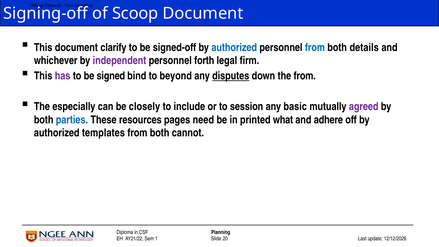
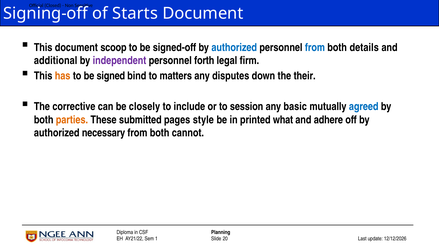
Scoop: Scoop -> Starts (135, 13)
clarify: clarify -> scoop (113, 47)
whichever: whichever -> additional (56, 61)
has colour: purple -> orange (63, 76)
beyond: beyond -> matters (176, 76)
disputes underline: present -> none (231, 76)
the from: from -> their (305, 76)
especially: especially -> corrective (74, 107)
agreed colour: purple -> blue (364, 107)
parties colour: blue -> orange (72, 120)
resources: resources -> submitted (140, 120)
need: need -> style (203, 120)
templates: templates -> necessary (104, 133)
